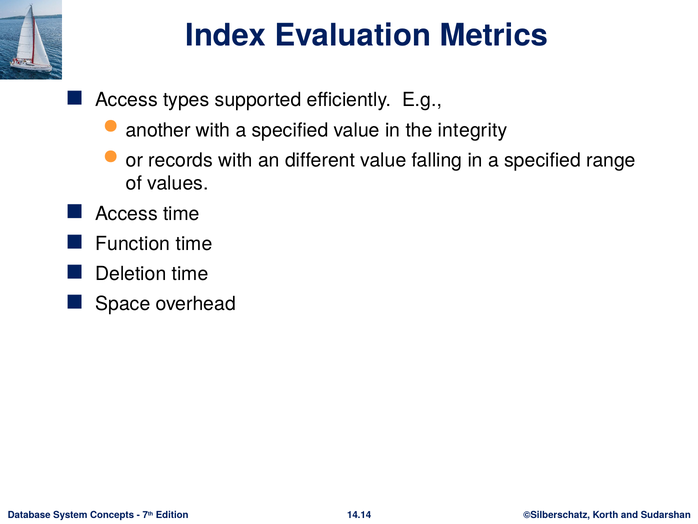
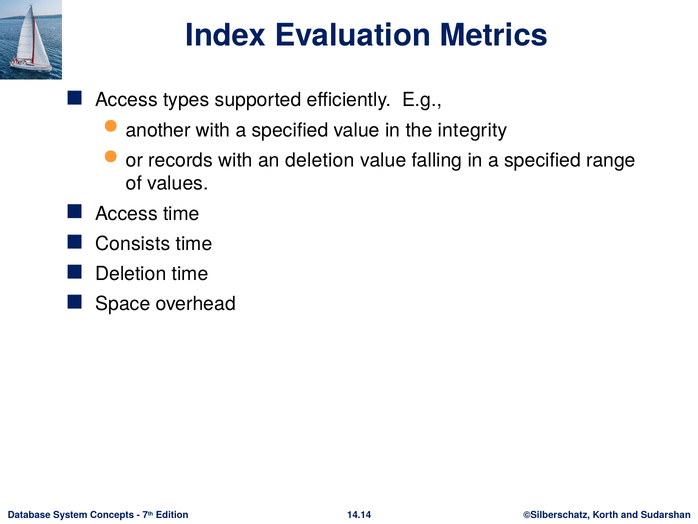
an different: different -> deletion (320, 160)
Function: Function -> Consists (133, 244)
